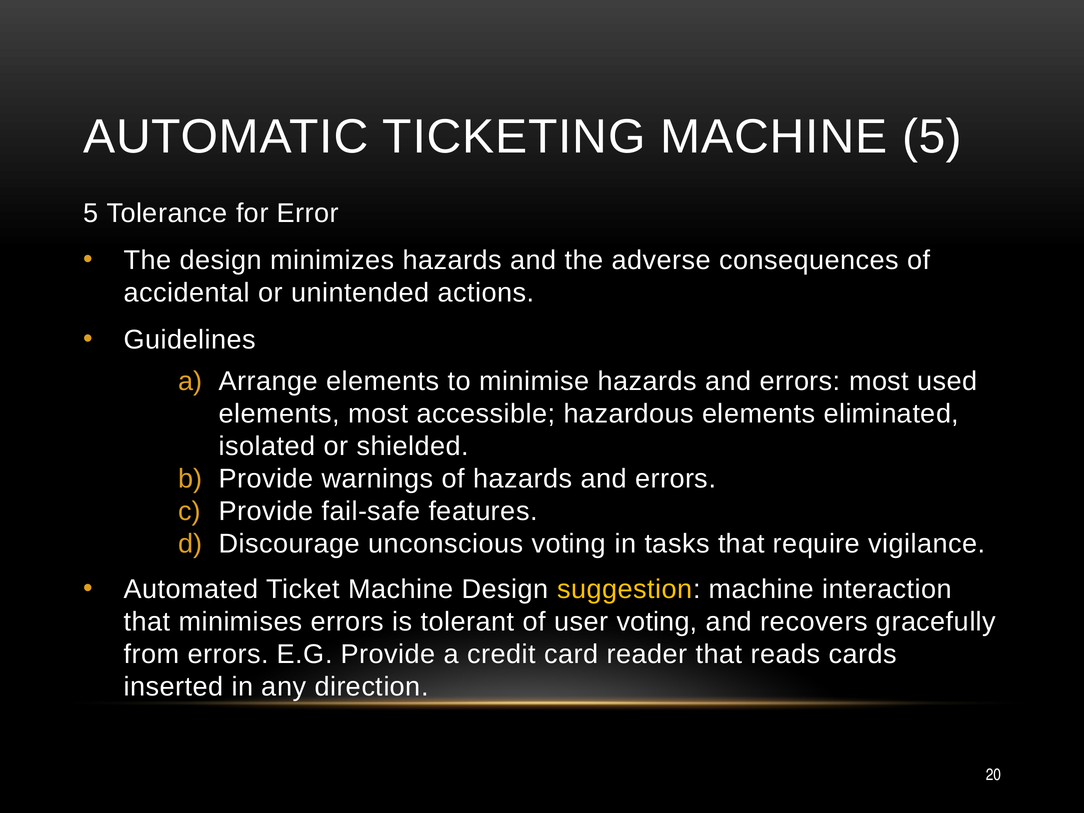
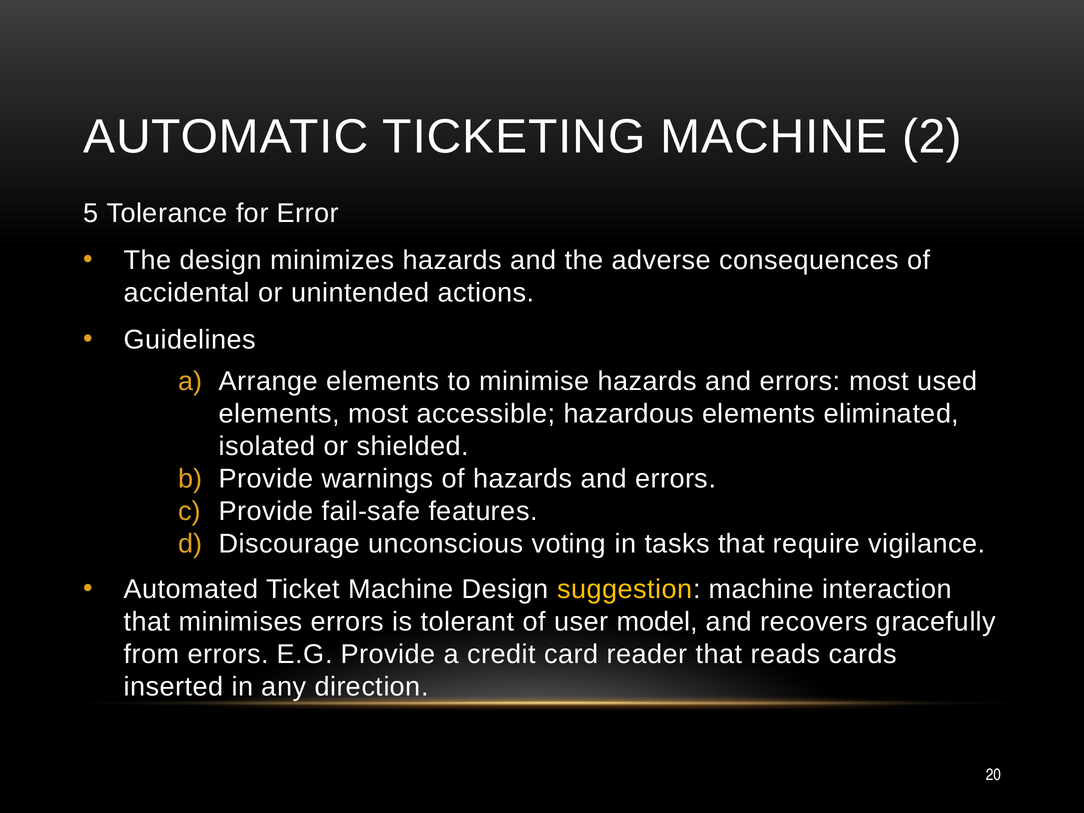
MACHINE 5: 5 -> 2 (932, 137)
user voting: voting -> model (657, 622)
